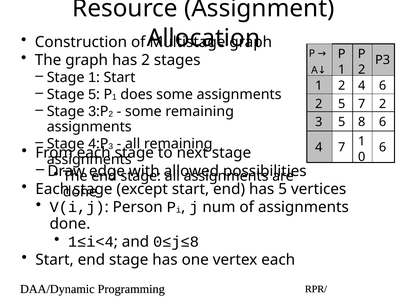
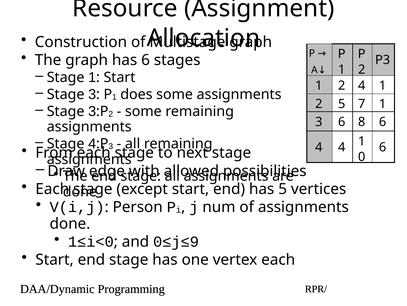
has 2: 2 -> 6 (146, 60)
2 4 6: 6 -> 1 (383, 85)
5: 5 -> 3 (92, 94)
7 2: 2 -> 1 (383, 104)
3 5: 5 -> 6 (342, 122)
4 7: 7 -> 4 (342, 147)
1≤i<4: 1≤i<4 -> 1≤i<0 (91, 241)
0≤j≤8: 0≤j≤8 -> 0≤j≤9 (176, 241)
